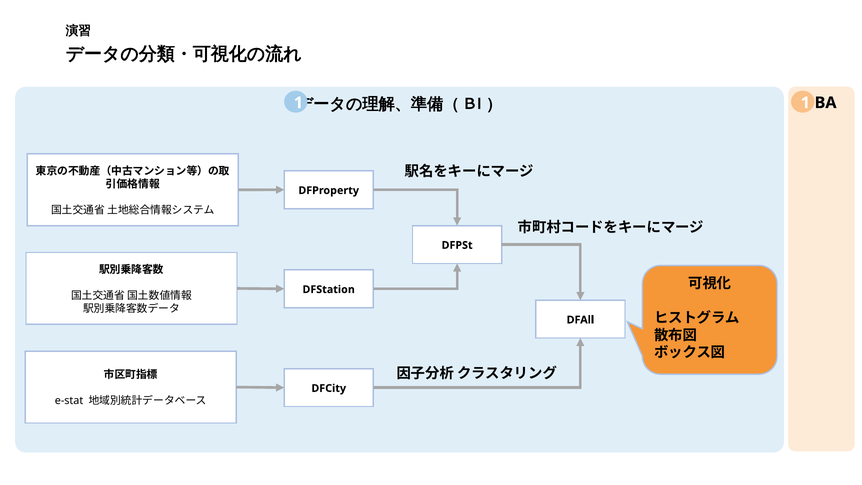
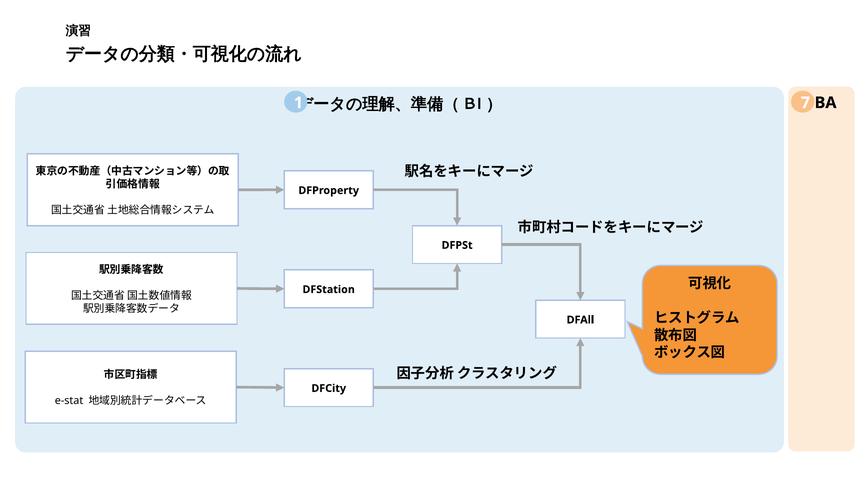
1: 1 -> 7 (805, 103)
